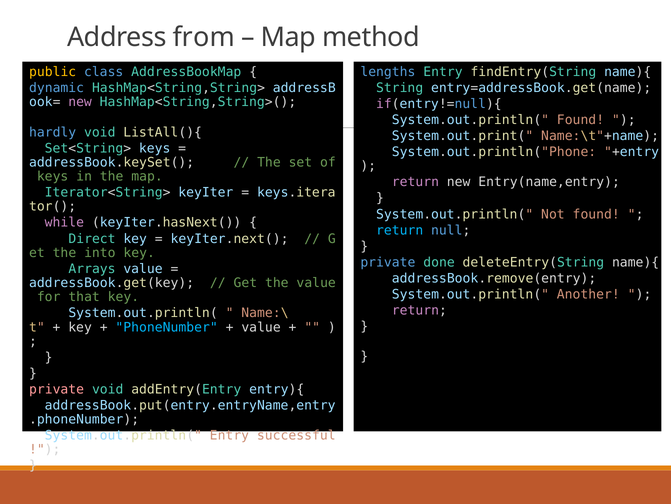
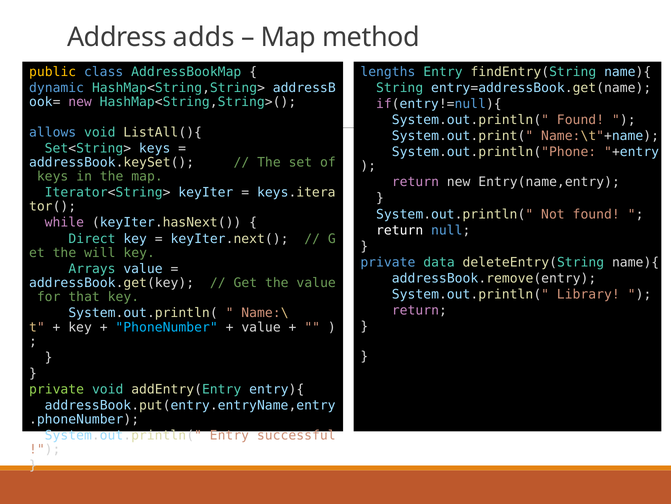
from: from -> adds (204, 37)
hardly: hardly -> allows (53, 132)
return colour: light blue -> white (400, 230)
into: into -> will (100, 252)
done: done -> data (439, 262)
Another: Another -> Library (588, 294)
private colour: pink -> light green (57, 389)
